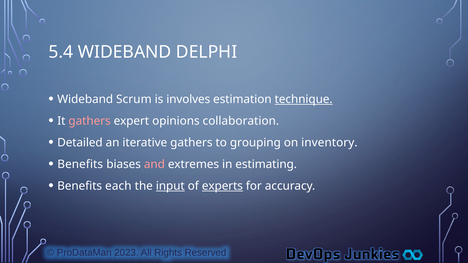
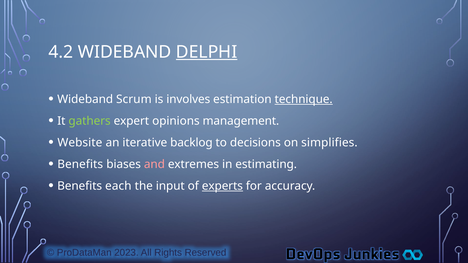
5.4: 5.4 -> 4.2 (61, 52)
DELPHI underline: none -> present (207, 52)
gathers colour: pink -> light green (90, 121)
collaboration: collaboration -> management (241, 121)
Detailed: Detailed -> Website (80, 143)
iterative gathers: gathers -> backlog (191, 143)
grouping: grouping -> decisions (255, 143)
inventory: inventory -> simplifies (329, 143)
input underline: present -> none (170, 186)
